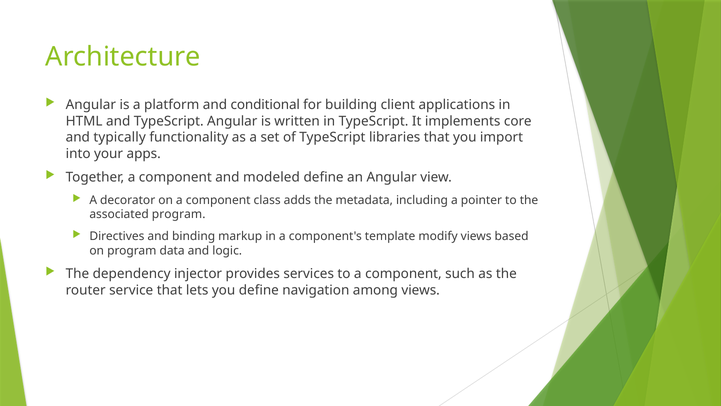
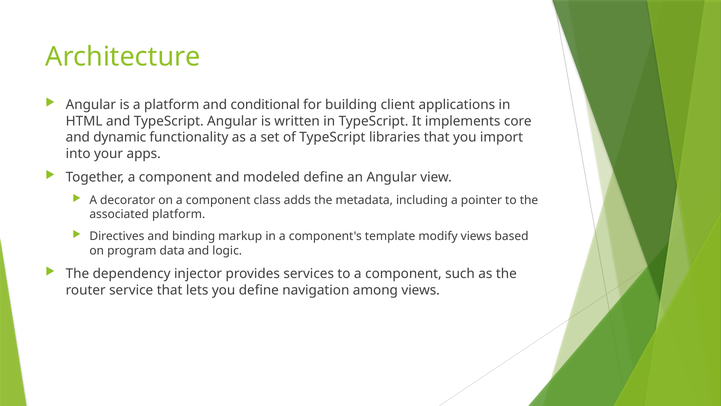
typically: typically -> dynamic (120, 137)
associated program: program -> platform (179, 214)
